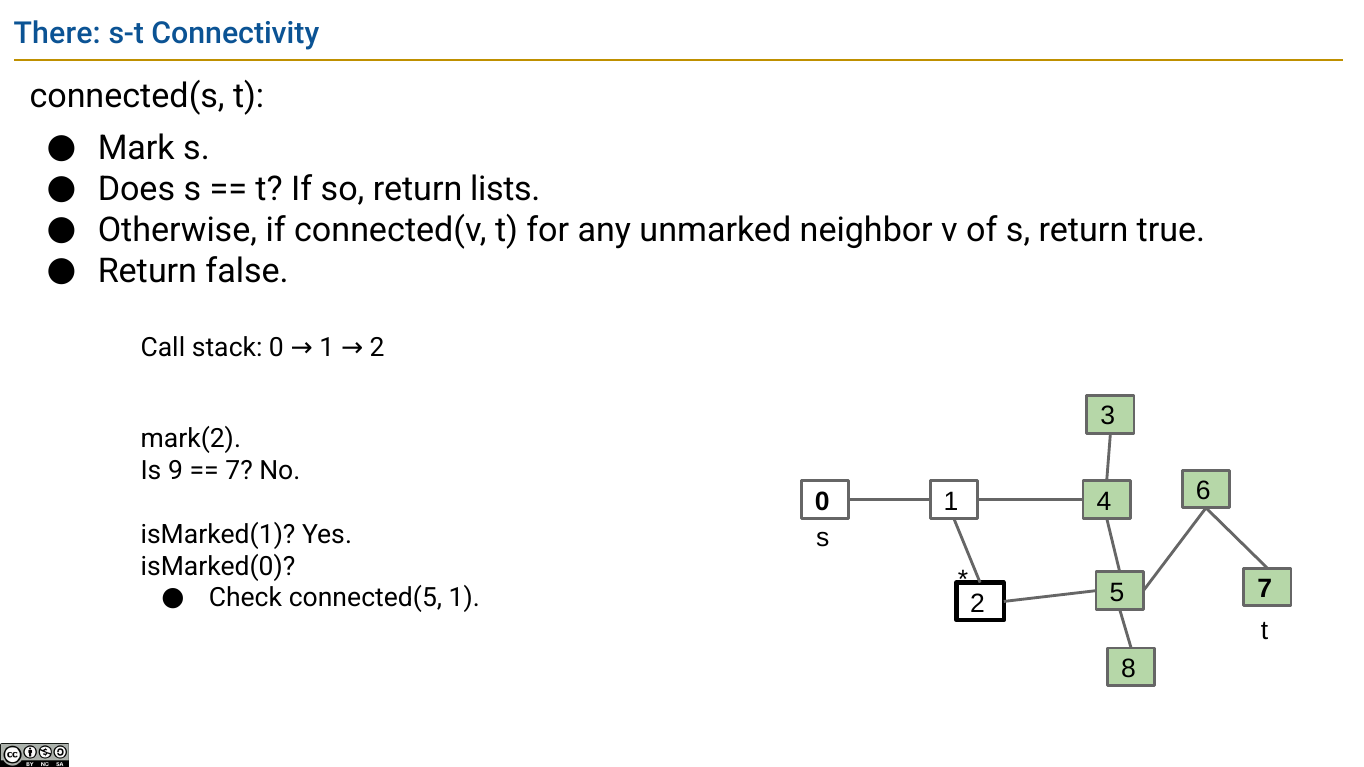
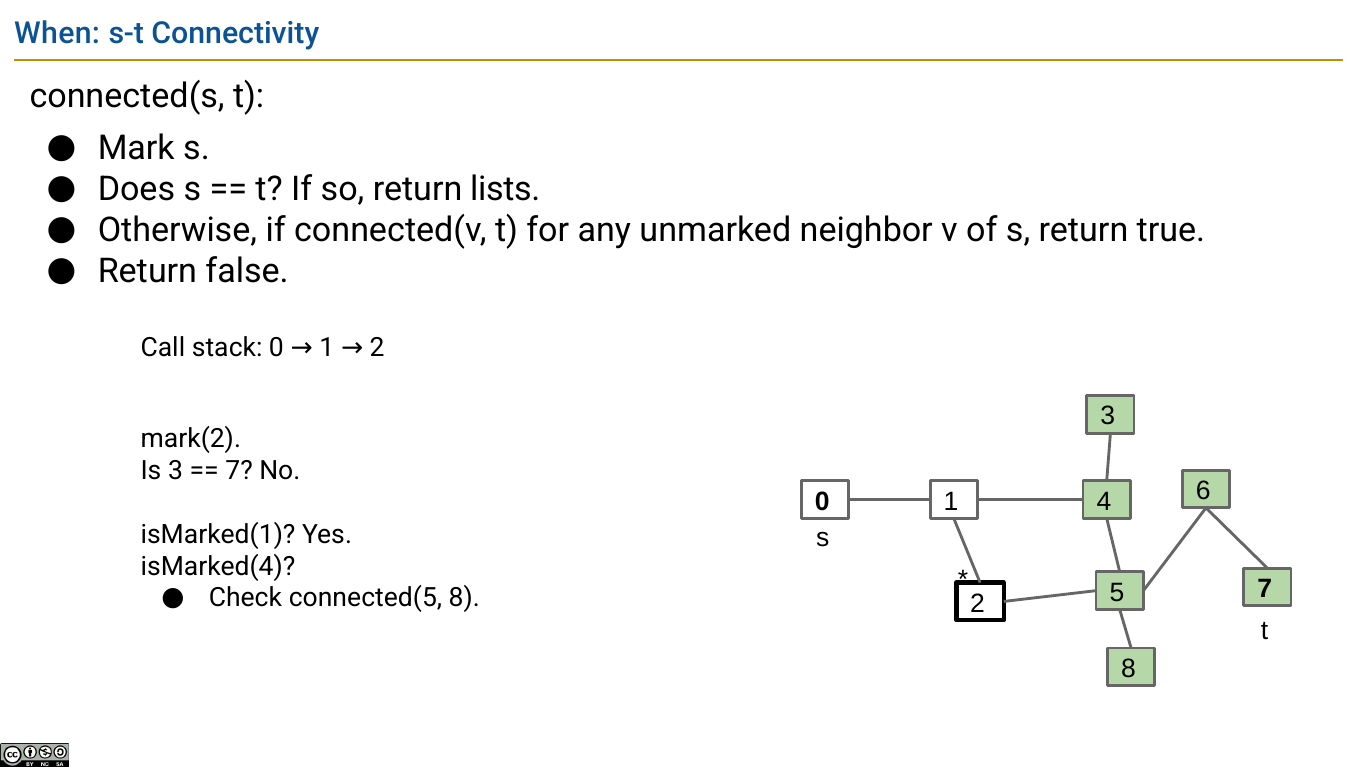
There: There -> When (57, 34)
Is 9: 9 -> 3 (176, 471)
isMarked(0: isMarked(0 -> isMarked(4 (218, 566)
connected(5 1: 1 -> 8 (464, 598)
